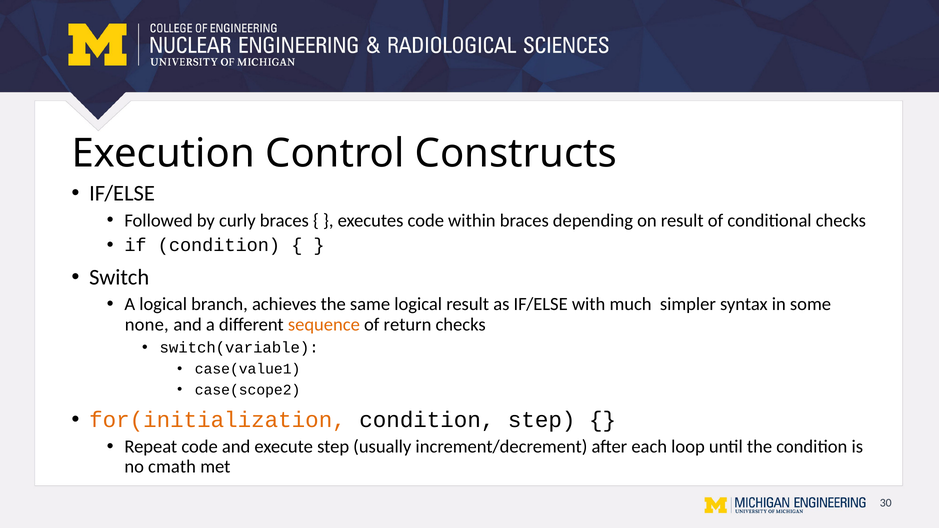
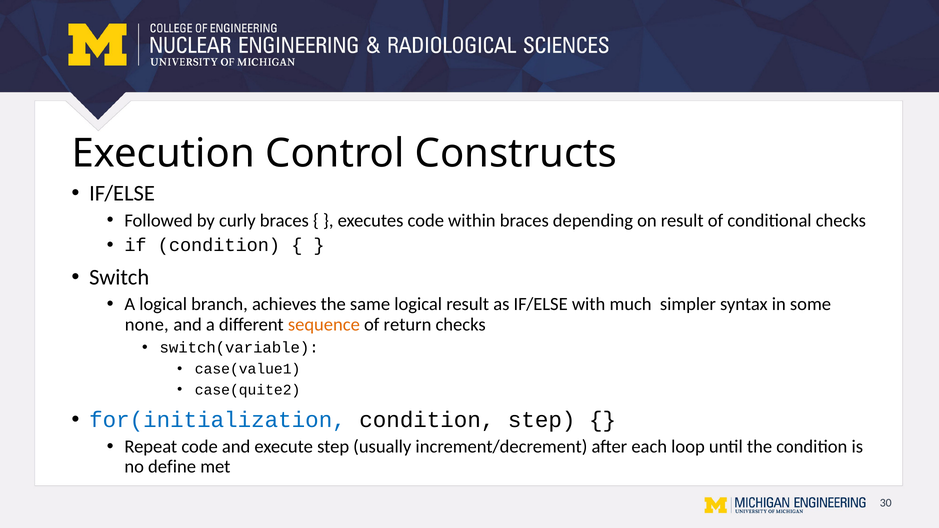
case(scope2: case(scope2 -> case(quite2 (248, 390)
for(initialization colour: orange -> blue (217, 420)
cmath: cmath -> define (172, 467)
